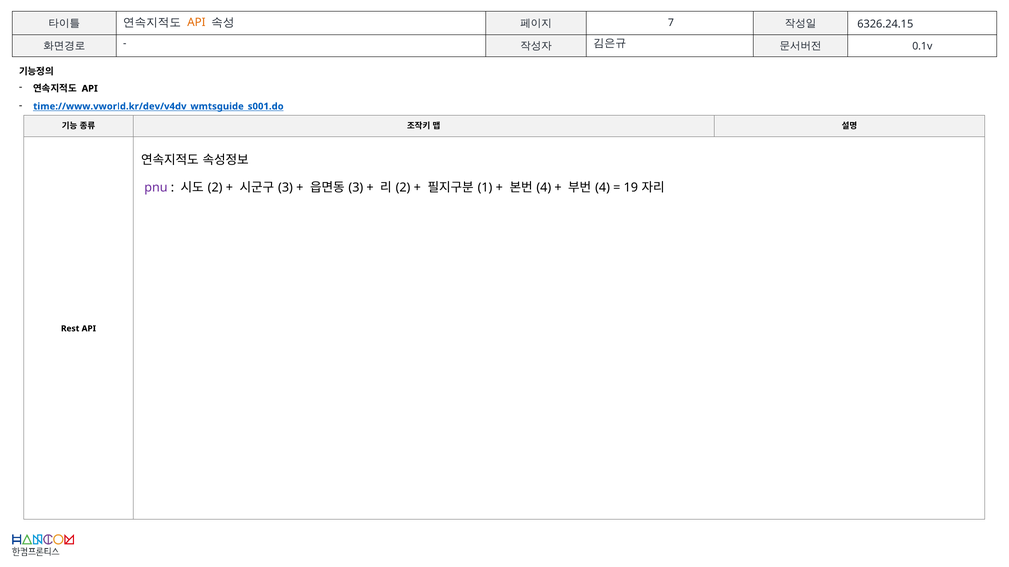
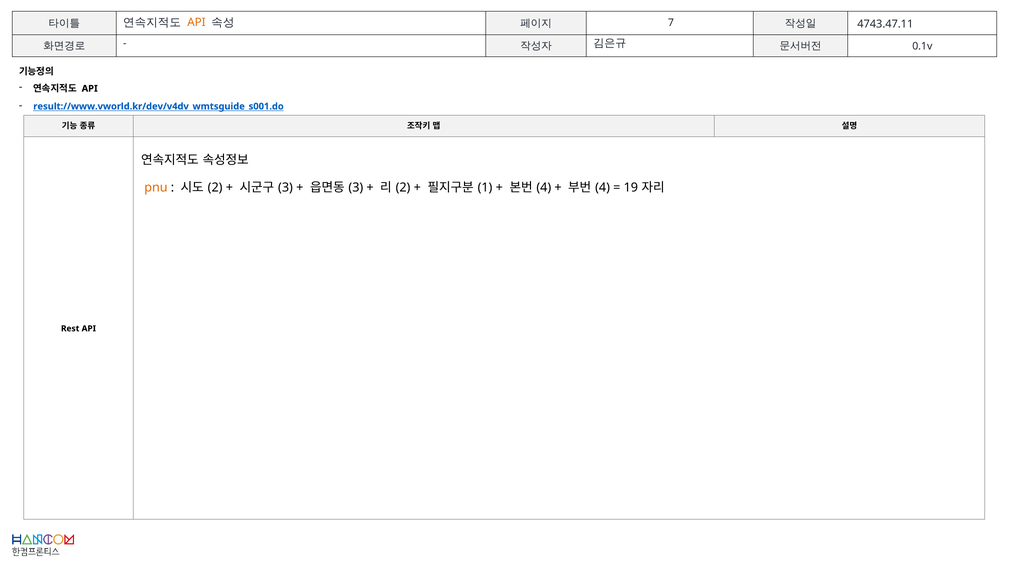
6326.24.15: 6326.24.15 -> 4743.47.11 (885, 24)
time://www.vworld.kr/dev/v4dv_wmtsguide_s001.do: time://www.vworld.kr/dev/v4dv_wmtsguide_s001.do -> result://www.vworld.kr/dev/v4dv_wmtsguide_s001.do (158, 106)
pnu colour: purple -> orange (156, 188)
